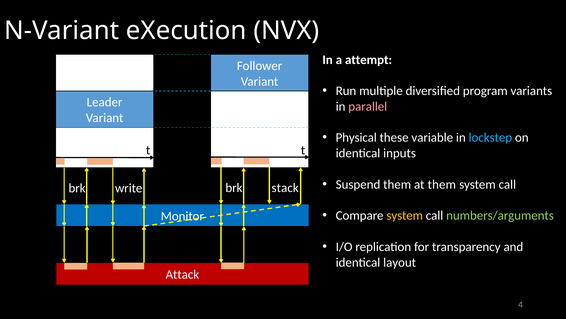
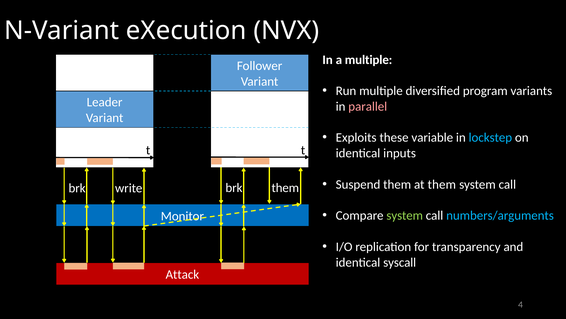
a attempt: attempt -> multiple (369, 60)
Physical: Physical -> Exploits (356, 137)
write stack: stack -> them (285, 187)
system colour: yellow -> light green (405, 215)
numbers/arguments colour: light green -> light blue (500, 215)
layout: layout -> syscall (400, 262)
